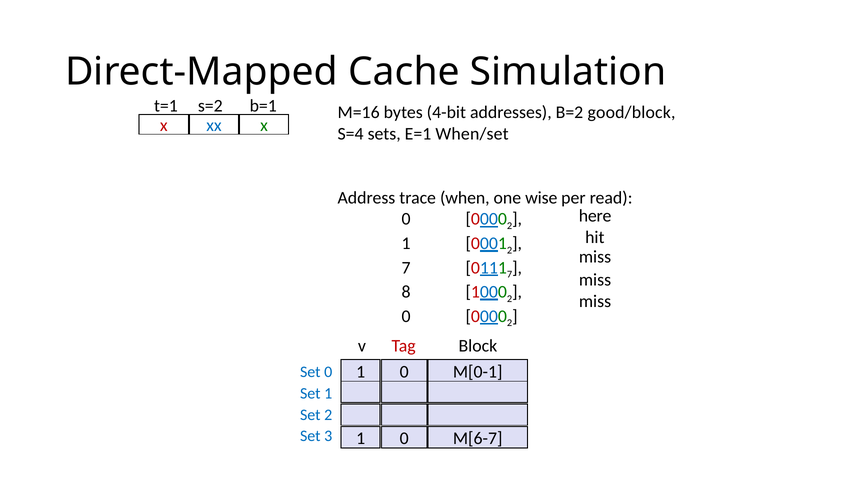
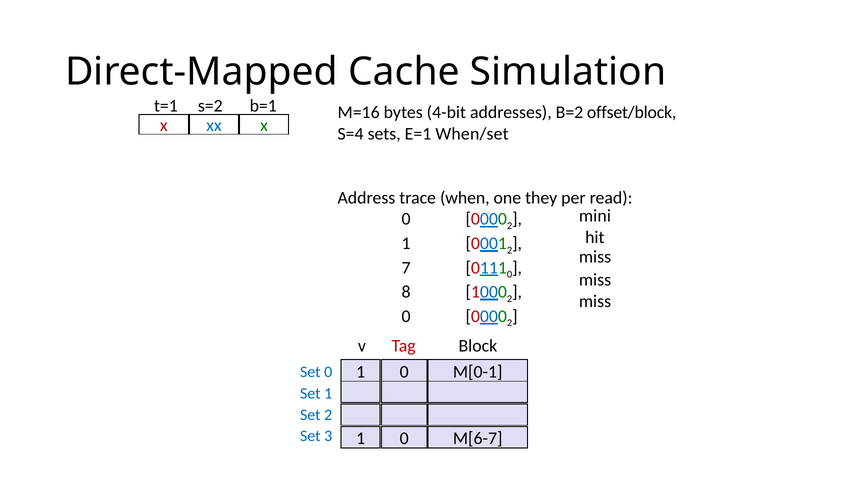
good/block: good/block -> offset/block (632, 112)
wise: wise -> they (541, 198)
here: here -> mini (595, 216)
7: 7 -> 0 (510, 274)
